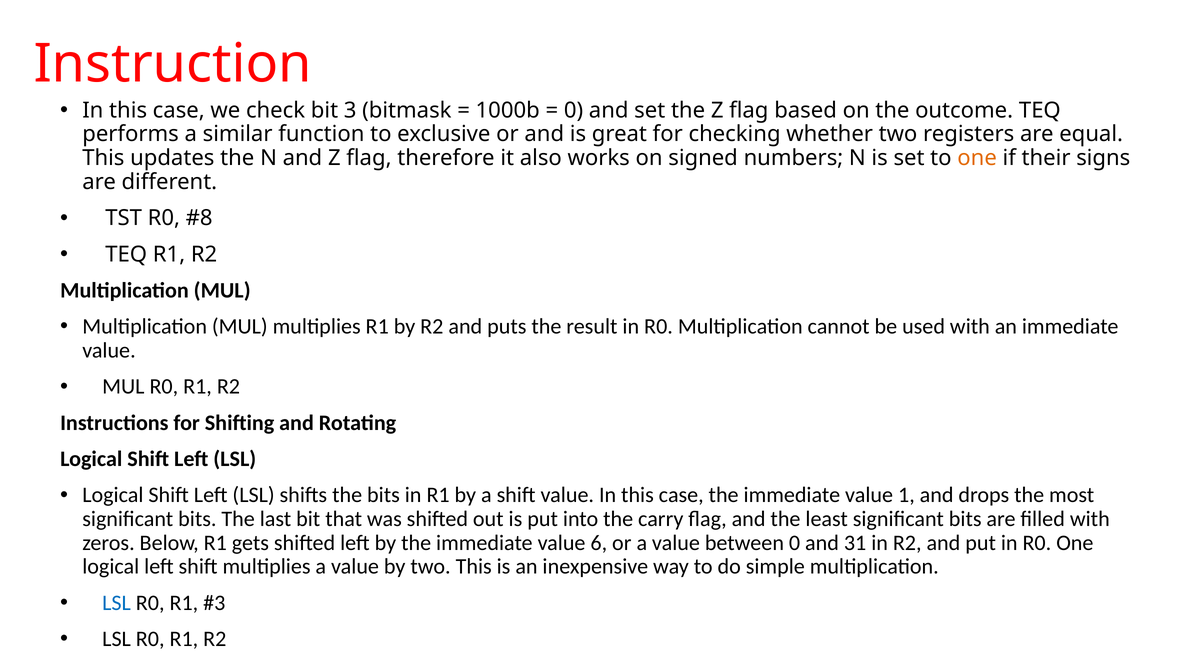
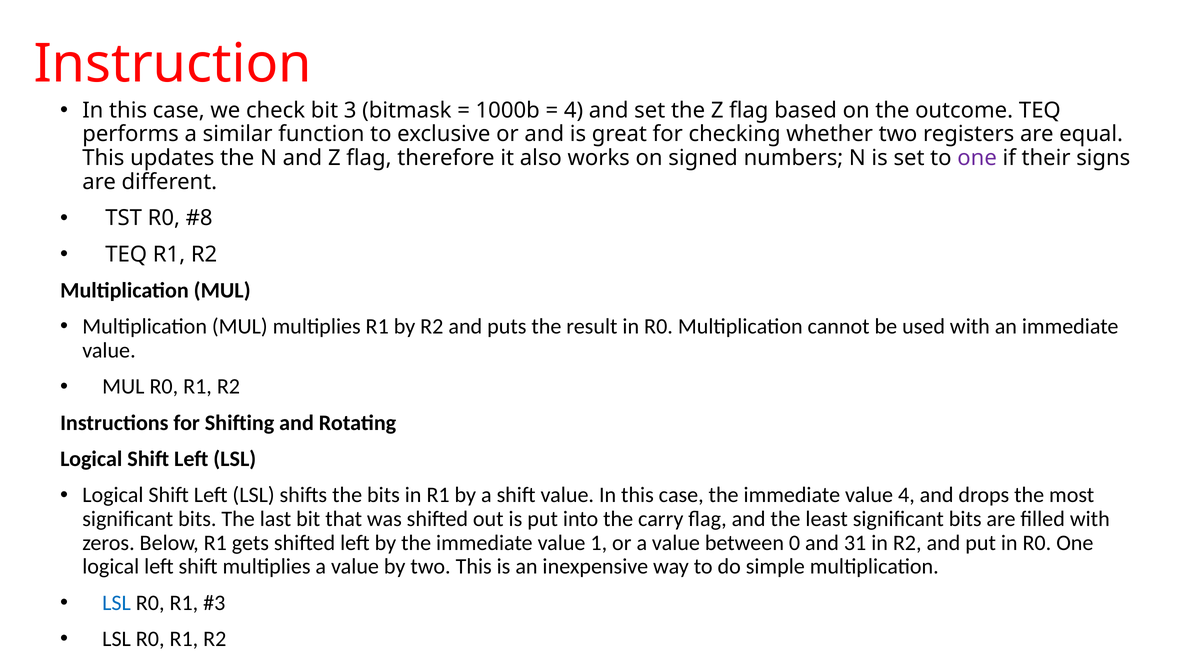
0: 0 -> 4 (574, 110)
one colour: orange -> purple (977, 158)
value 1: 1 -> 4 (906, 495)
6: 6 -> 1 (599, 543)
